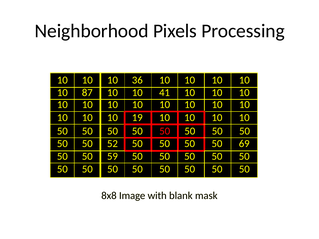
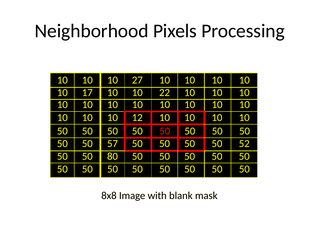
36: 36 -> 27 (137, 80)
87: 87 -> 17 (87, 93)
41: 41 -> 22 (165, 93)
19: 19 -> 12 (137, 118)
52: 52 -> 57 (112, 144)
69: 69 -> 52 (244, 144)
59: 59 -> 80 (112, 156)
